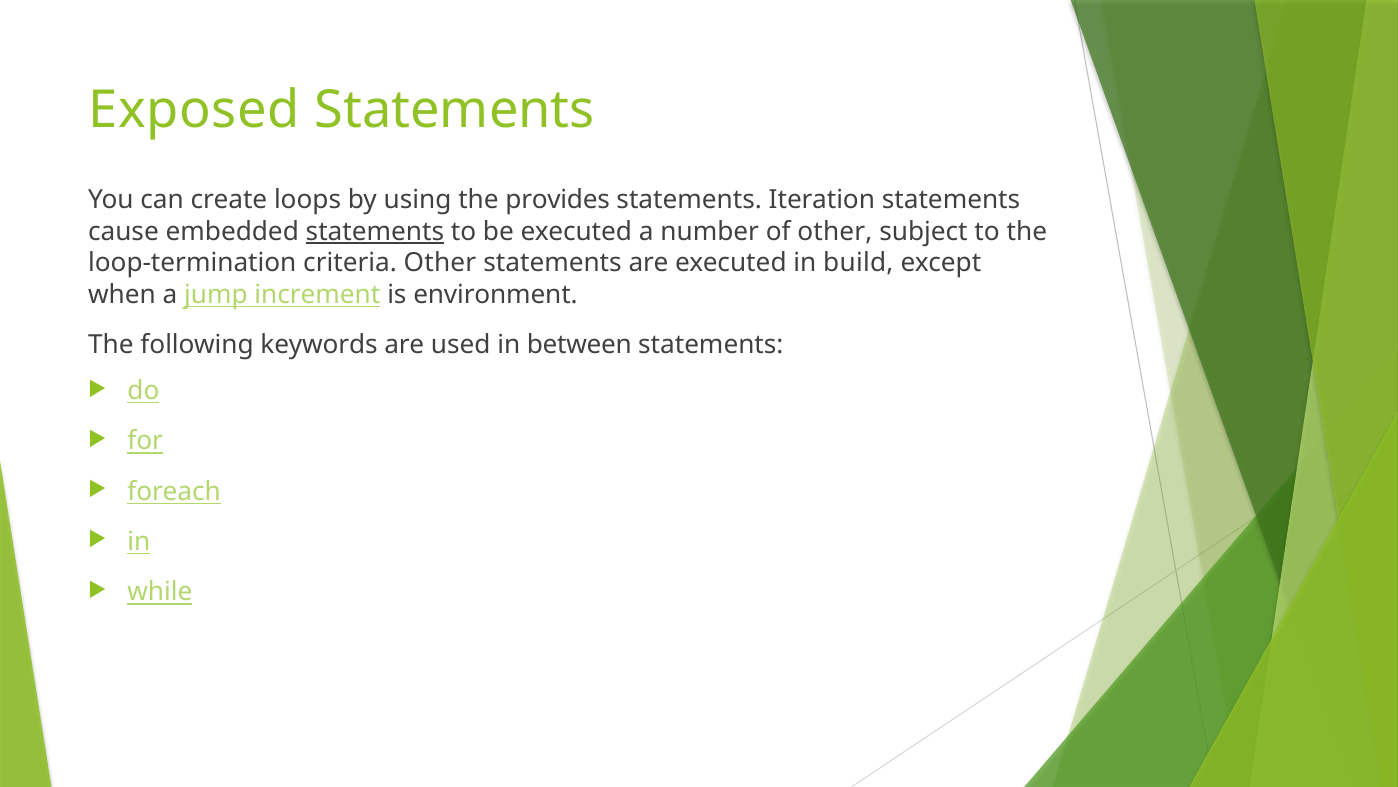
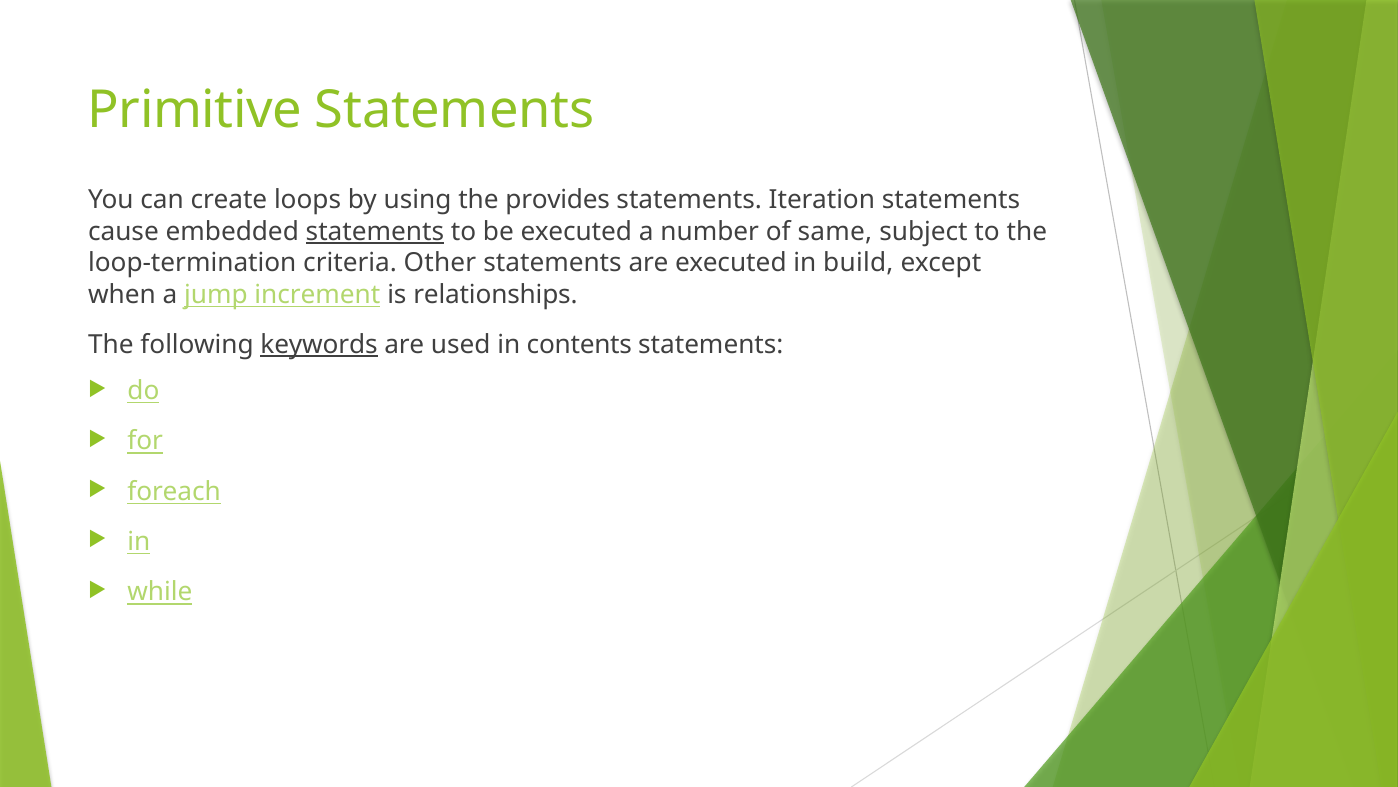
Exposed: Exposed -> Primitive (195, 110)
of other: other -> same (835, 231)
environment: environment -> relationships (495, 294)
keywords underline: none -> present (319, 345)
between: between -> contents (579, 345)
